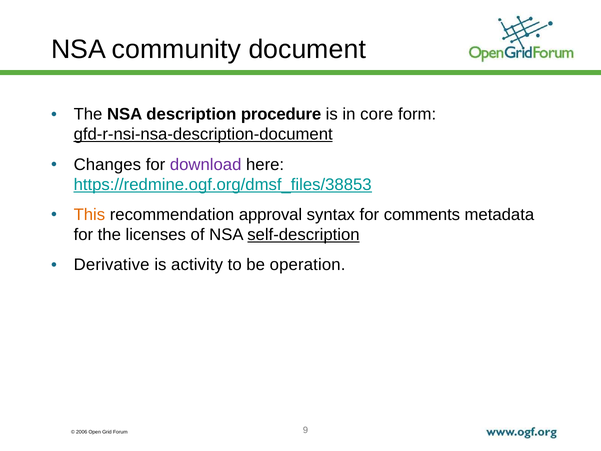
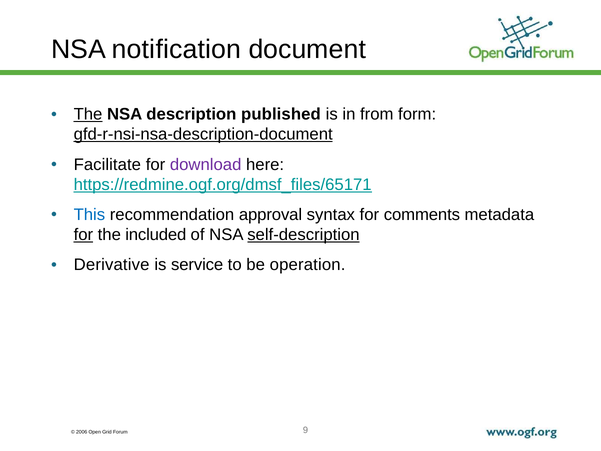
community: community -> notification (177, 49)
The underline: none -> present (88, 114)
procedure: procedure -> published (281, 114)
core: core -> from (377, 114)
Changes: Changes -> Facilitate (107, 164)
https://redmine.ogf.org/dmsf_files/38853: https://redmine.ogf.org/dmsf_files/38853 -> https://redmine.ogf.org/dmsf_files/65171 (223, 184)
This colour: orange -> blue (89, 215)
for underline: none -> present (83, 235)
licenses: licenses -> included (156, 235)
activity: activity -> service (197, 265)
